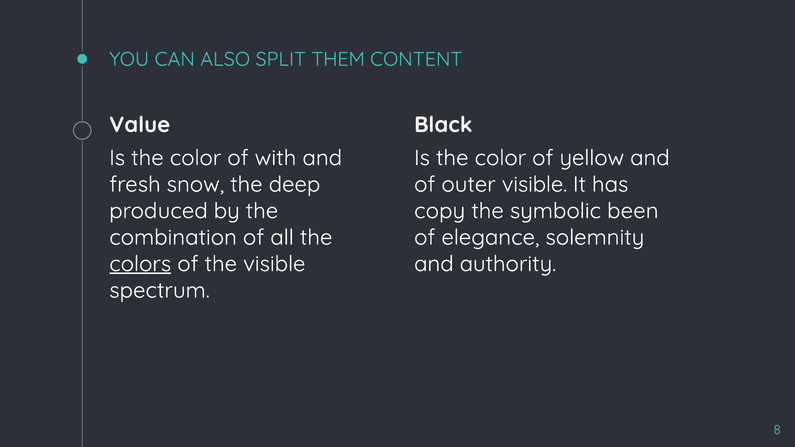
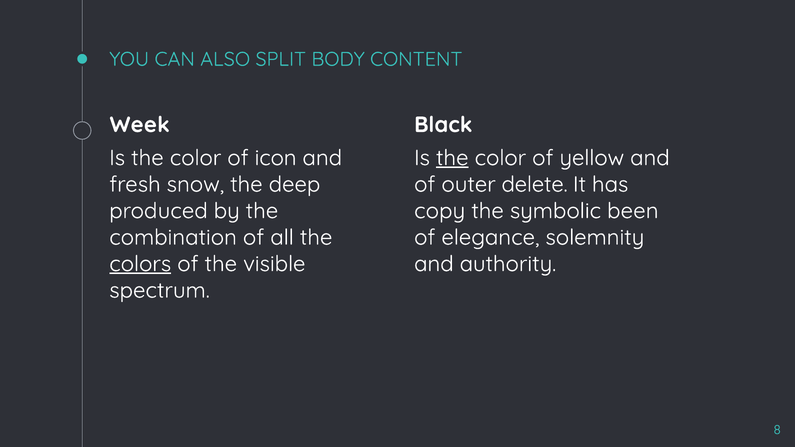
THEM: THEM -> BODY (338, 59)
Value: Value -> Week (140, 125)
with: with -> icon (276, 158)
the underline: none -> present (452, 158)
outer visible: visible -> delete (535, 184)
